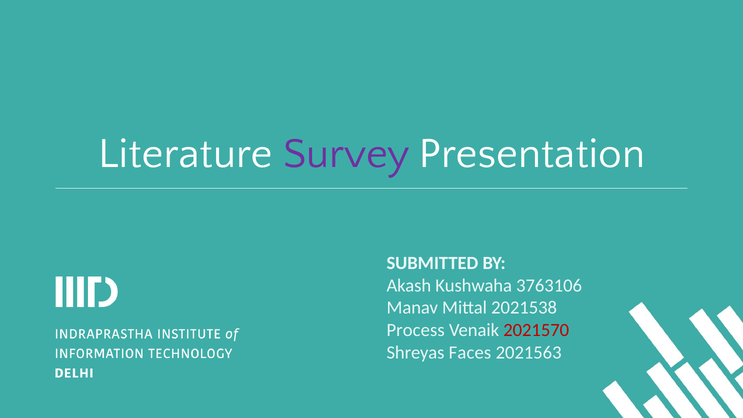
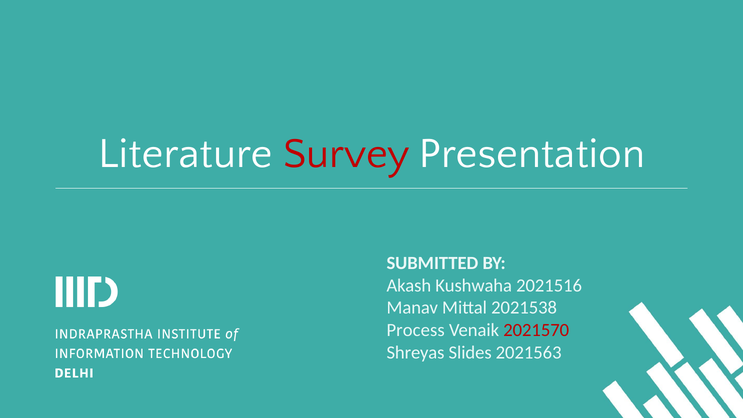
Survey colour: purple -> red (346, 153)
3763106: 3763106 -> 2021516 (549, 286)
Faces: Faces -> Slides (470, 352)
